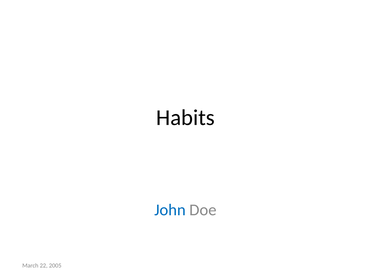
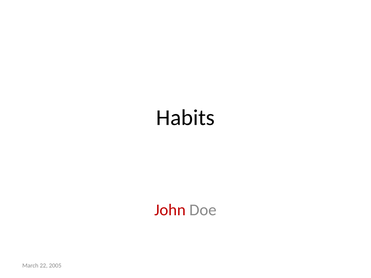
John colour: blue -> red (170, 210)
